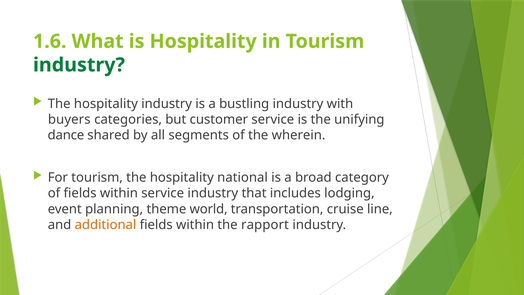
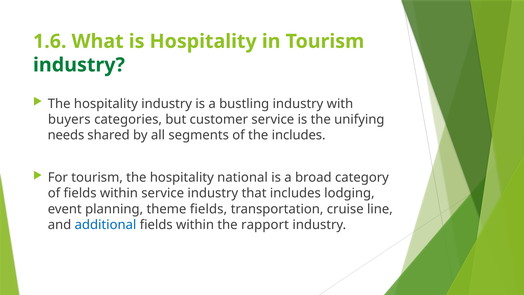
dance: dance -> needs (66, 135)
the wherein: wherein -> includes (299, 135)
theme world: world -> fields (208, 209)
additional colour: orange -> blue (105, 225)
